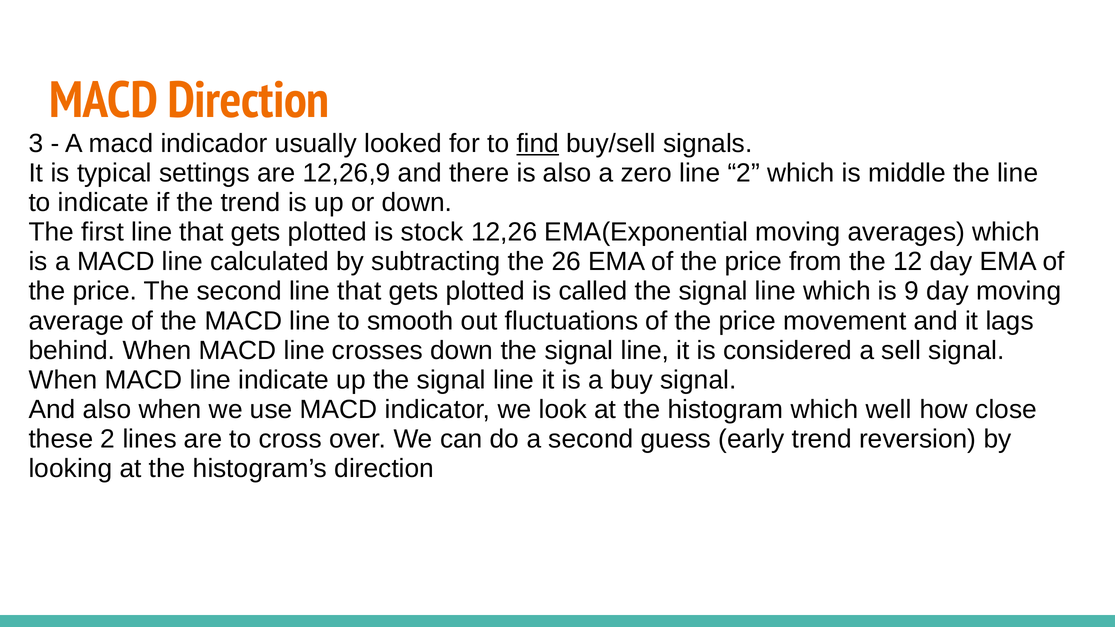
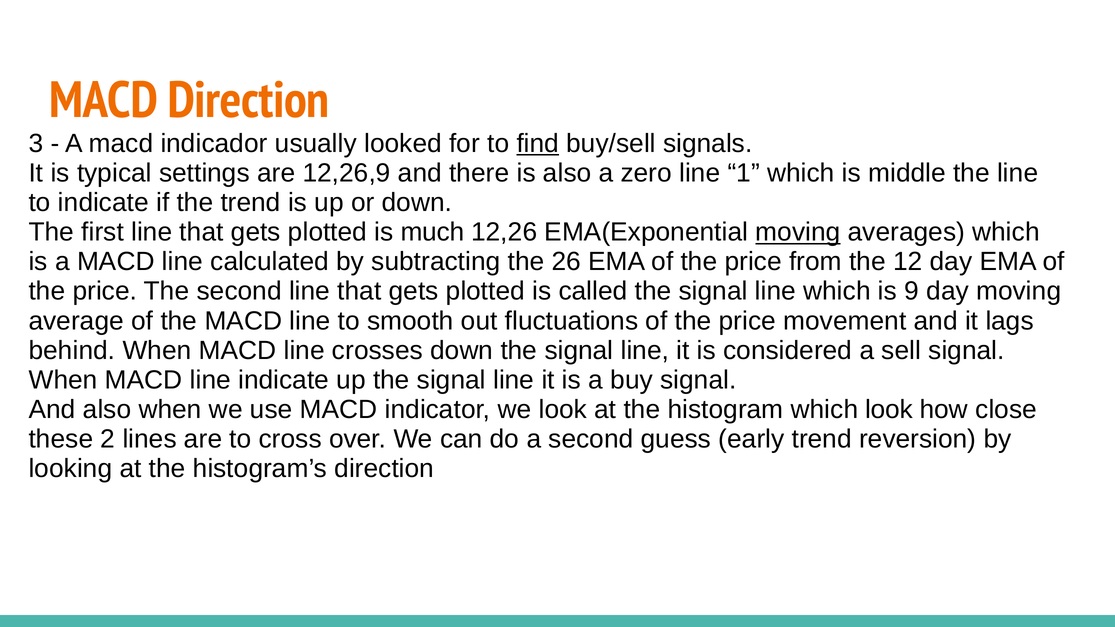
line 2: 2 -> 1 (744, 173)
stock: stock -> much (432, 232)
moving underline: none -> present (798, 232)
which well: well -> look (889, 410)
